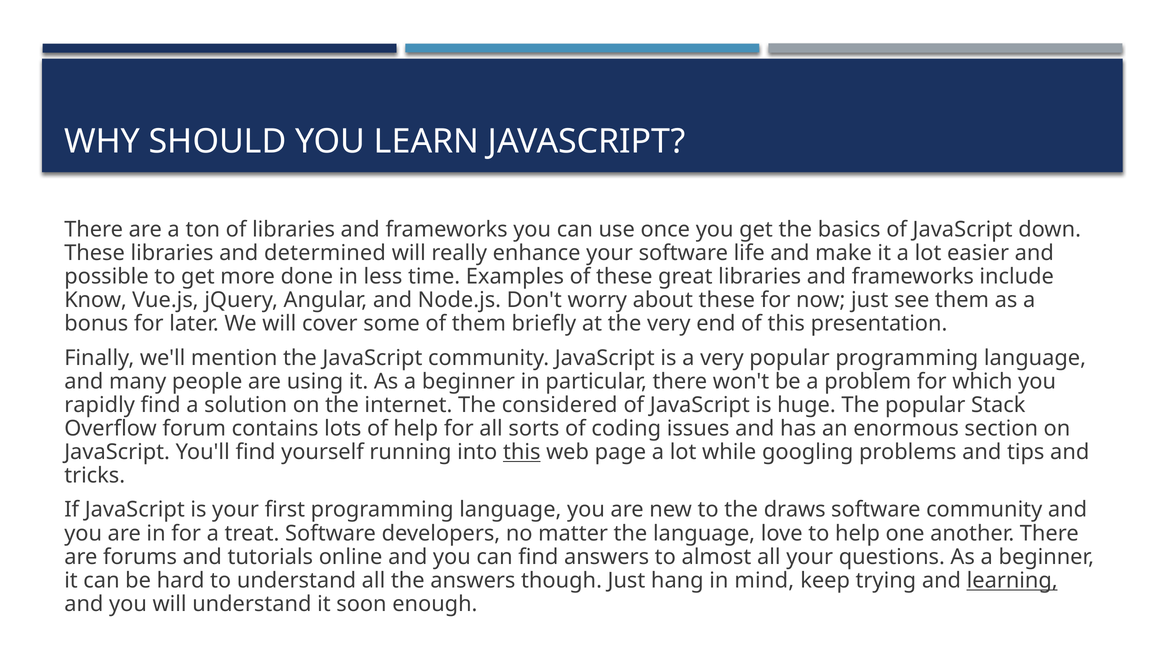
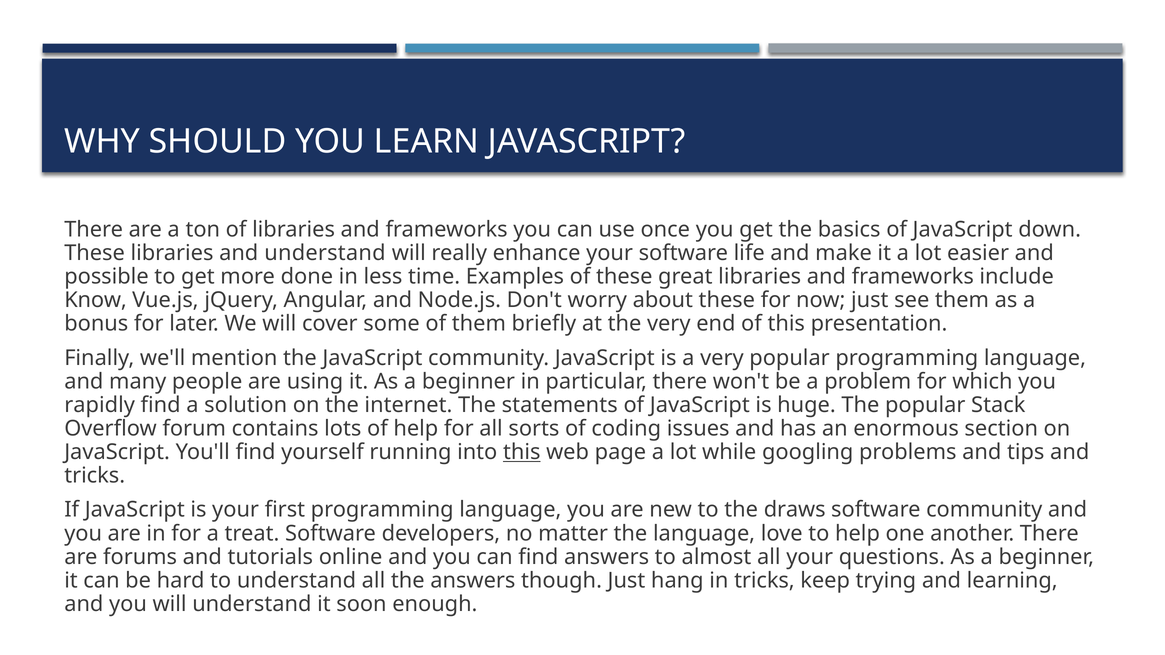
and determined: determined -> understand (325, 253)
considered: considered -> statements (560, 405)
in mind: mind -> tricks (764, 581)
learning underline: present -> none (1012, 581)
